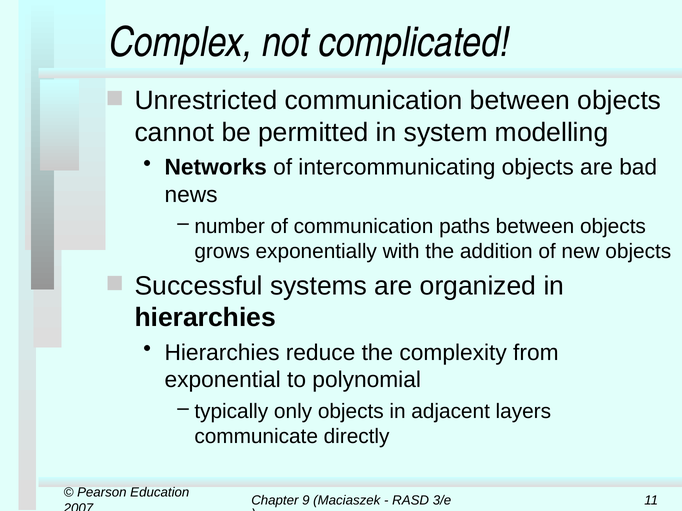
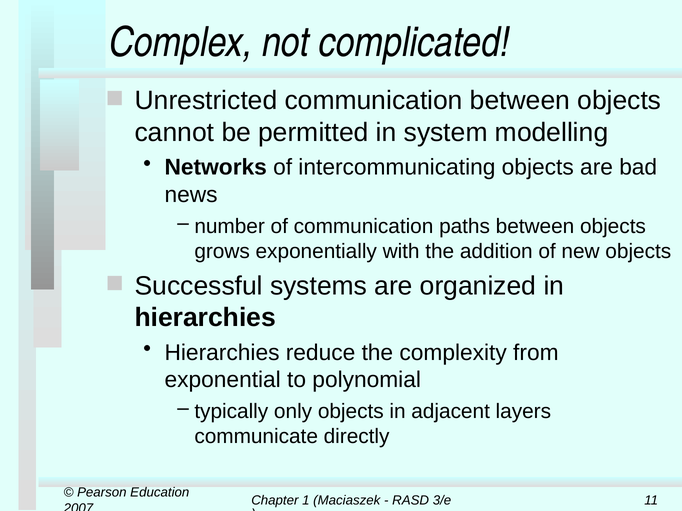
9: 9 -> 1 (306, 501)
